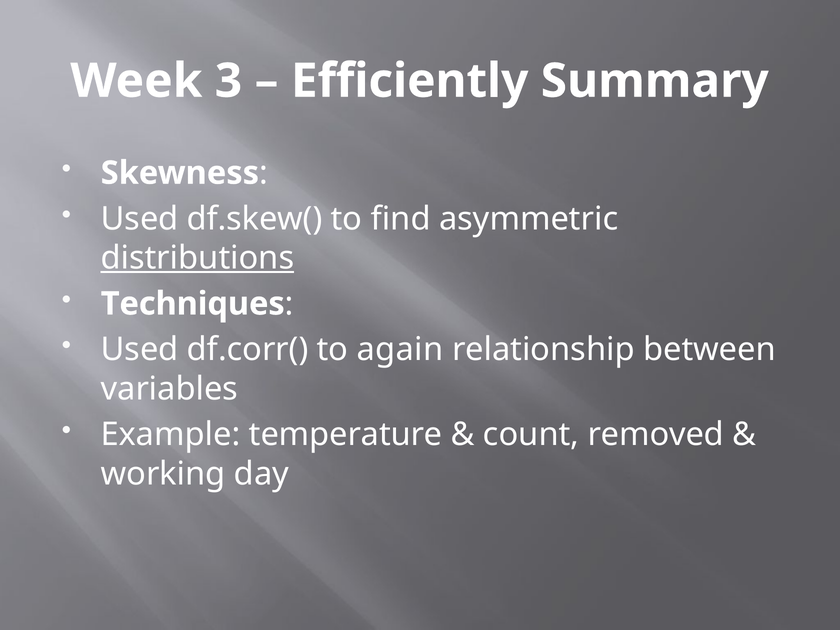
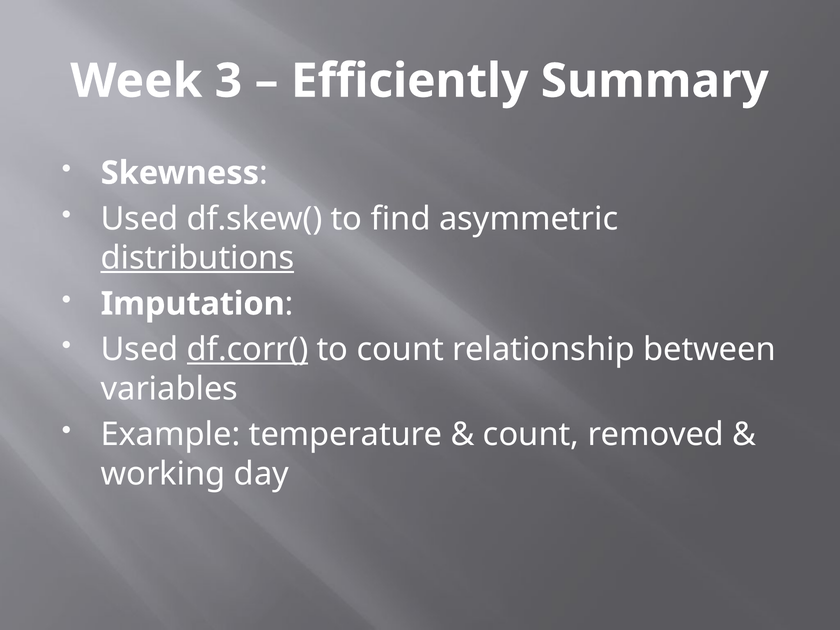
Techniques: Techniques -> Imputation (193, 304)
df.corr( underline: none -> present (248, 350)
to again: again -> count (400, 350)
